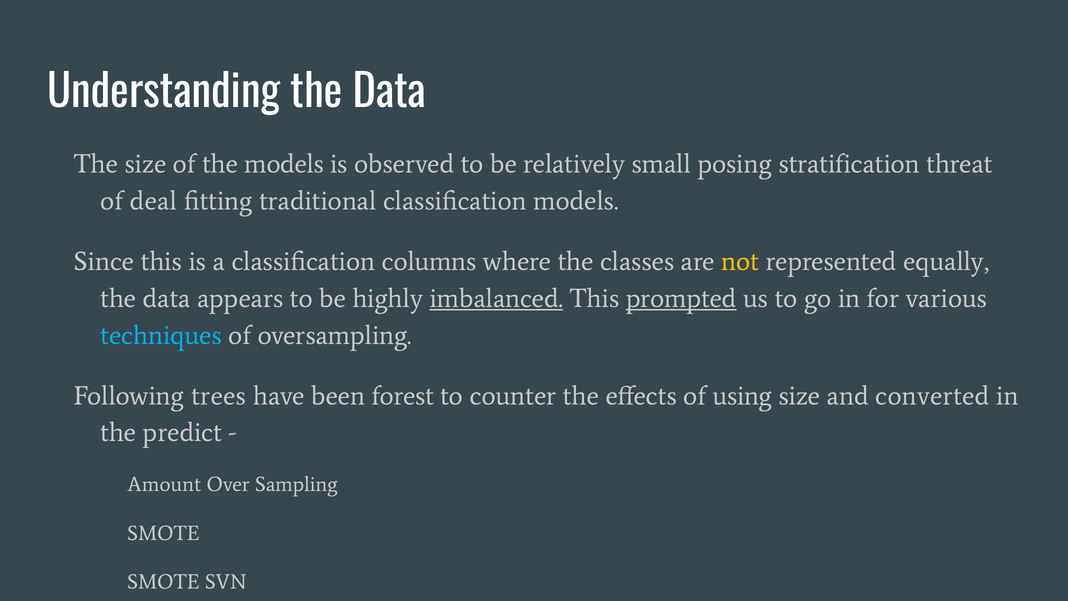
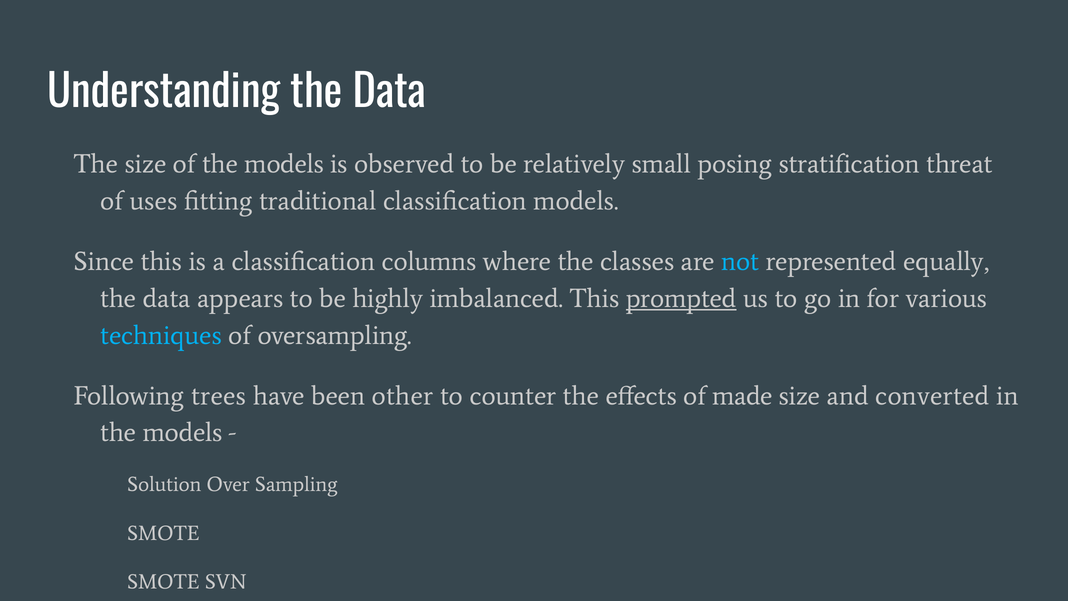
deal: deal -> uses (153, 201)
not colour: yellow -> light blue (740, 261)
imbalanced underline: present -> none (496, 298)
forest: forest -> other (403, 396)
using: using -> made (742, 396)
predict: predict -> models (183, 433)
Amount: Amount -> Solution (164, 484)
